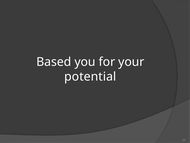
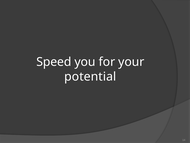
Based: Based -> Speed (54, 62)
